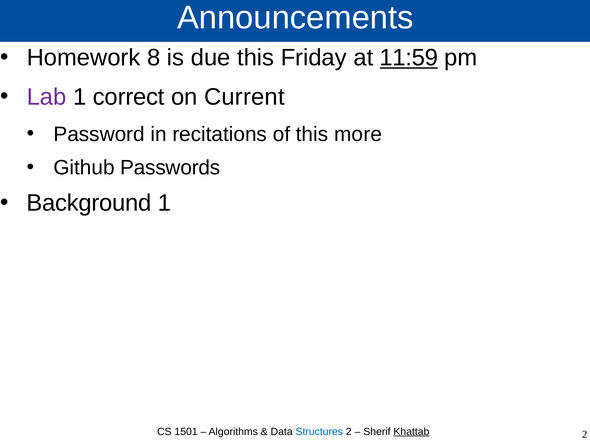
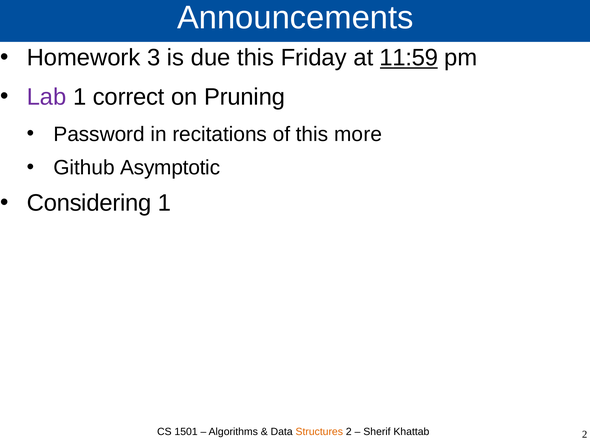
8: 8 -> 3 (154, 58)
Current: Current -> Pruning (245, 97)
Passwords: Passwords -> Asymptotic (170, 168)
Background: Background -> Considering (89, 203)
Structures colour: blue -> orange (319, 431)
Khattab underline: present -> none (411, 431)
